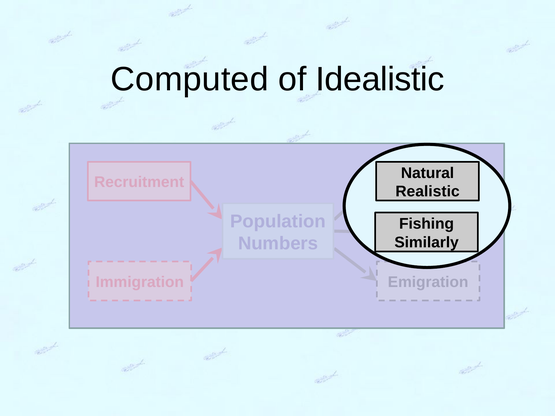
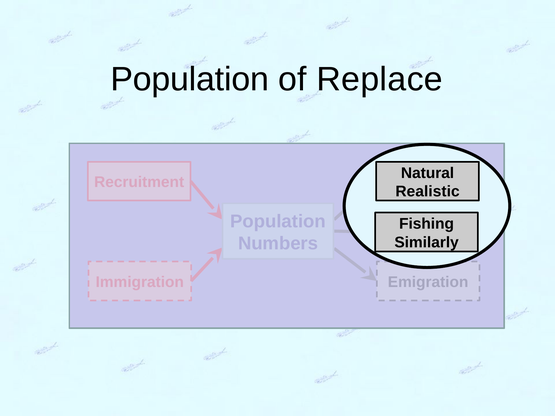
Computed: Computed -> Population (190, 79)
Idealistic: Idealistic -> Replace (380, 79)
